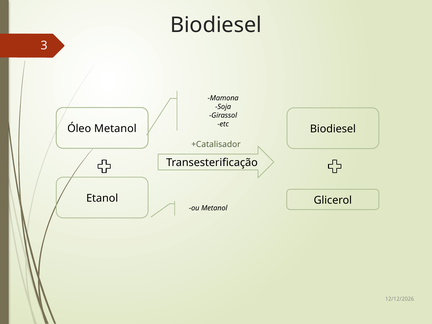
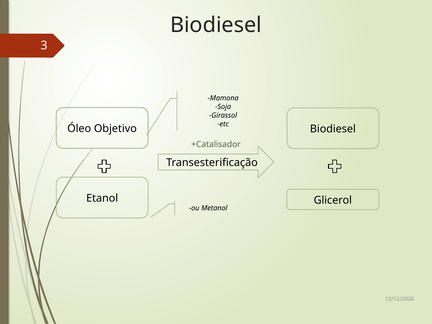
Óleo Metanol: Metanol -> Objetivo (115, 129)
